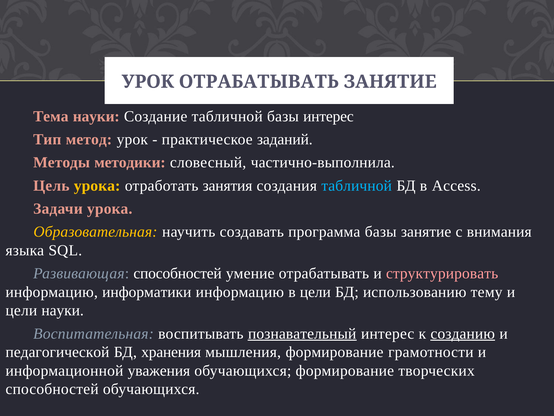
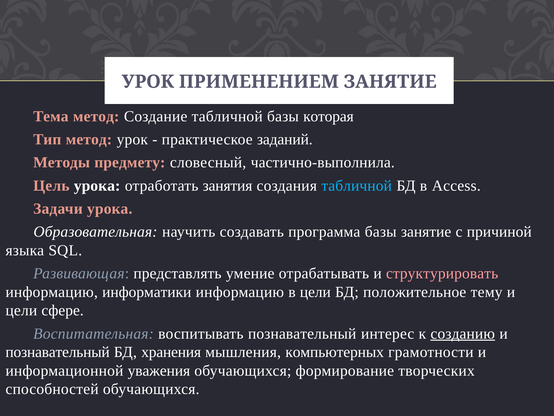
УРОК ОТРАБАТЫВАТЬ: ОТРАБАТЫВАТЬ -> ПРИМЕНЕНИЕМ (259, 82)
Тема науки: науки -> метод (96, 116)
базы интерес: интерес -> которая (328, 116)
методики: методики -> предмету (130, 162)
урока colour: yellow -> white (97, 185)
Образовательная colour: yellow -> white (95, 232)
внимания: внимания -> причиной (499, 232)
Развивающая способностей: способностей -> представлять (177, 273)
использованию: использованию -> положительное (415, 292)
цели науки: науки -> сфере (63, 310)
познавательный underline: present -> none (302, 333)
педагогической: педагогической -> познавательный (58, 352)
мышления формирование: формирование -> компьютерных (335, 352)
